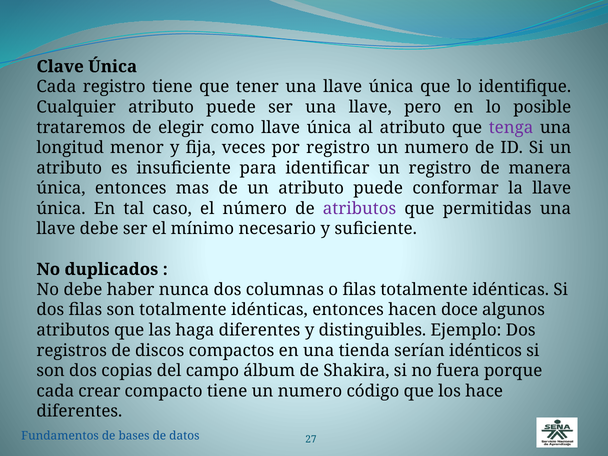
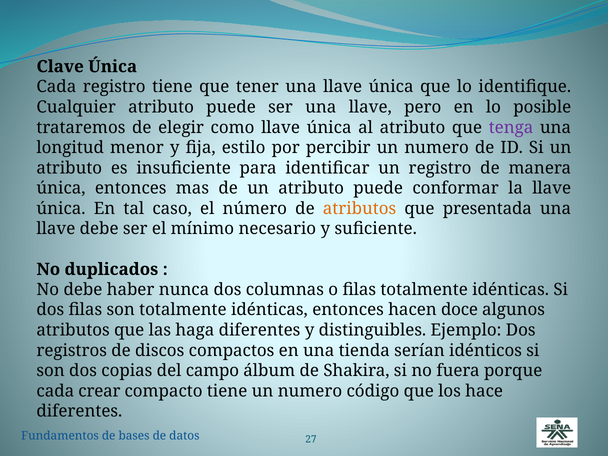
veces: veces -> estilo (244, 148)
por registro: registro -> percibir (338, 148)
atributos colour: purple -> orange (359, 209)
permitidas: permitidas -> presentada (487, 209)
